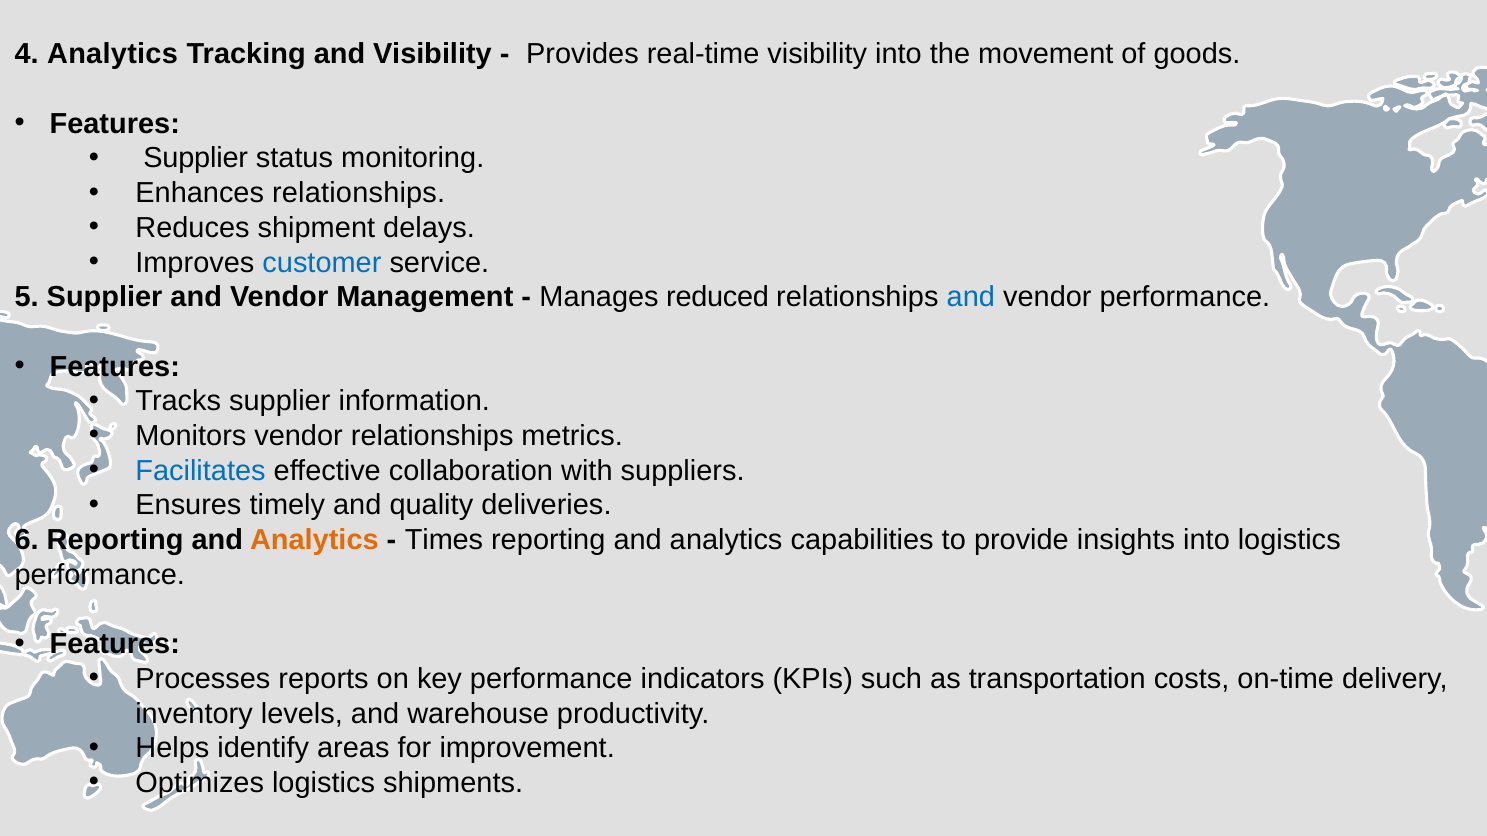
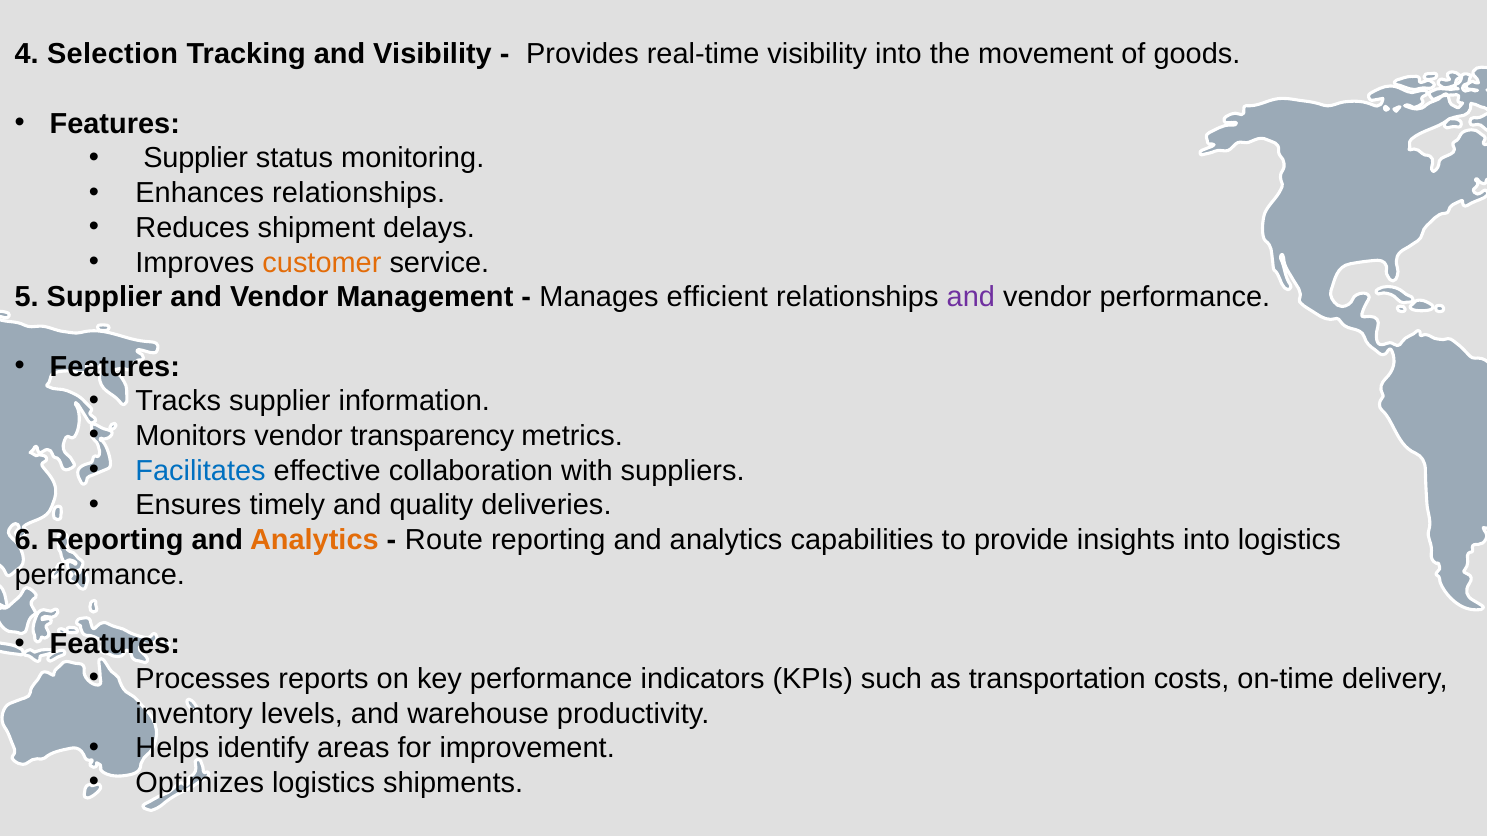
4 Analytics: Analytics -> Selection (113, 54)
customer colour: blue -> orange (322, 263)
reduced: reduced -> efficient (717, 297)
and colour: blue -> purple (971, 297)
vendor relationships: relationships -> transparency (432, 436)
Times: Times -> Route (444, 540)
